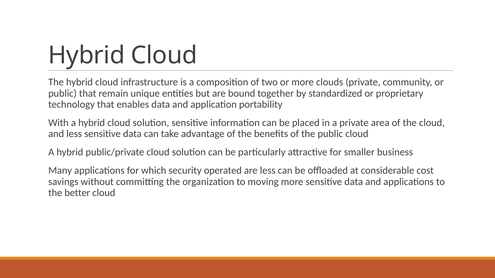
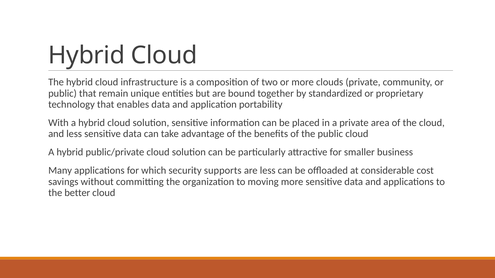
operated: operated -> supports (223, 171)
